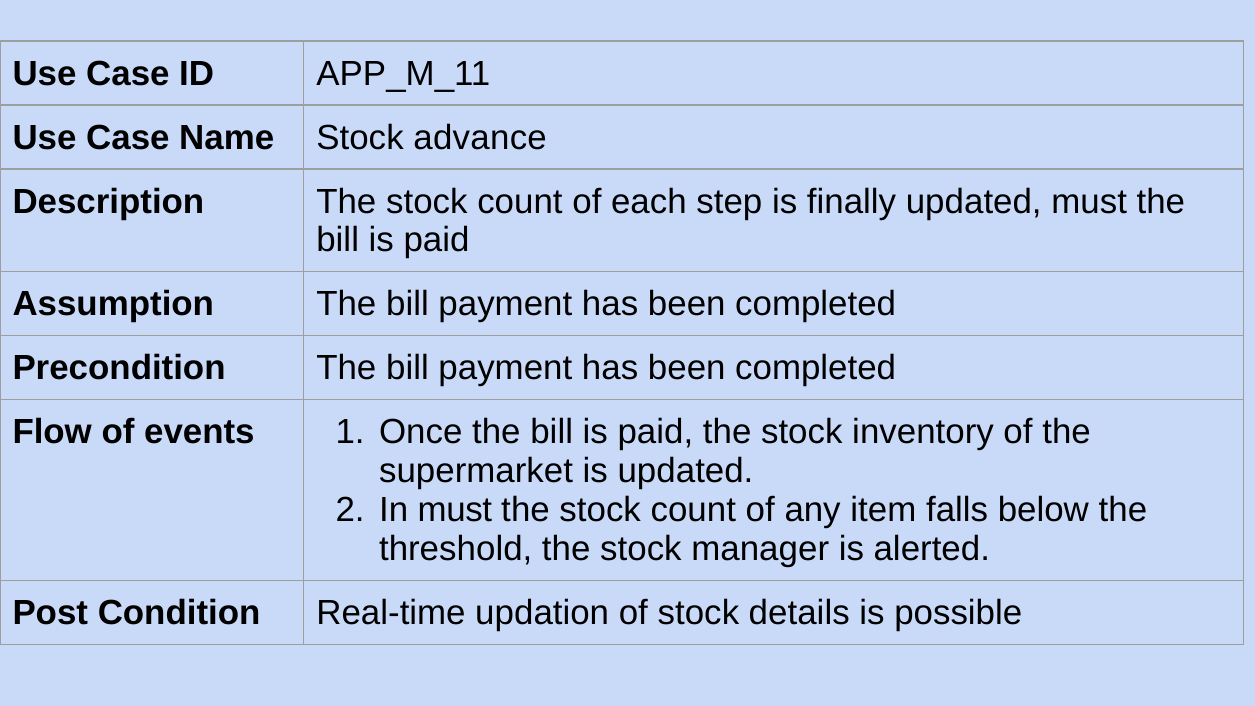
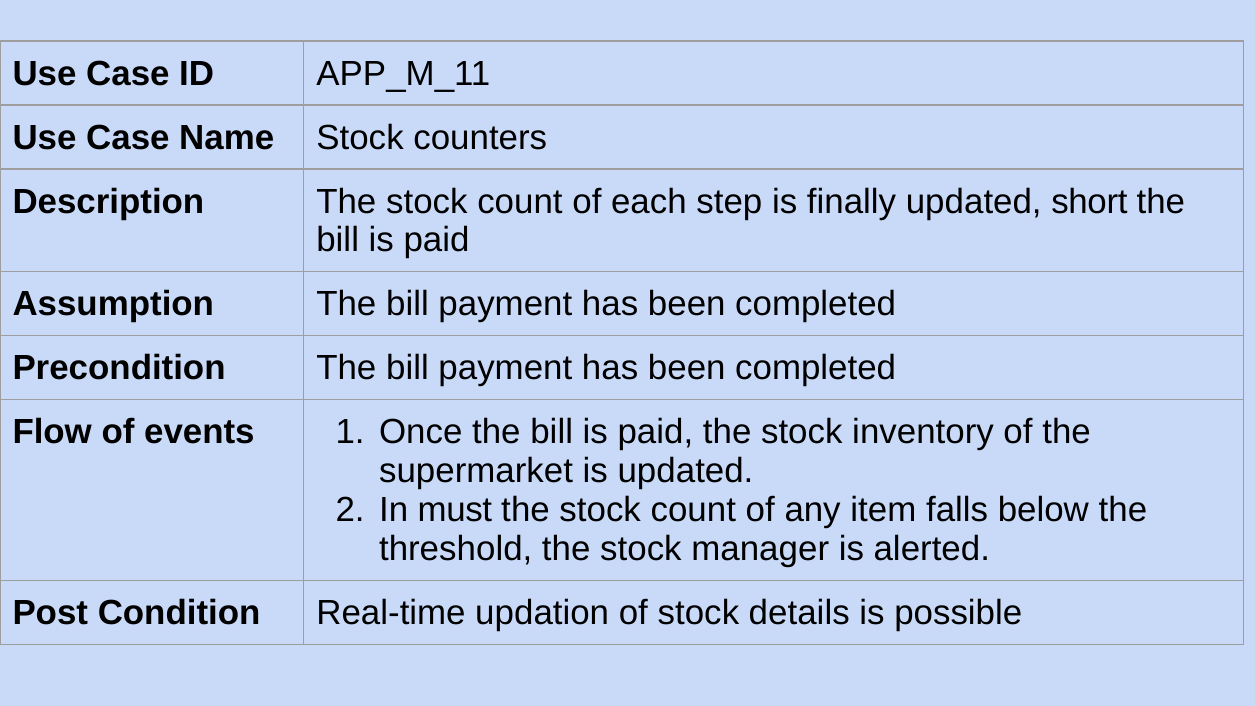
advance: advance -> counters (480, 138)
updated must: must -> short (1089, 201)
